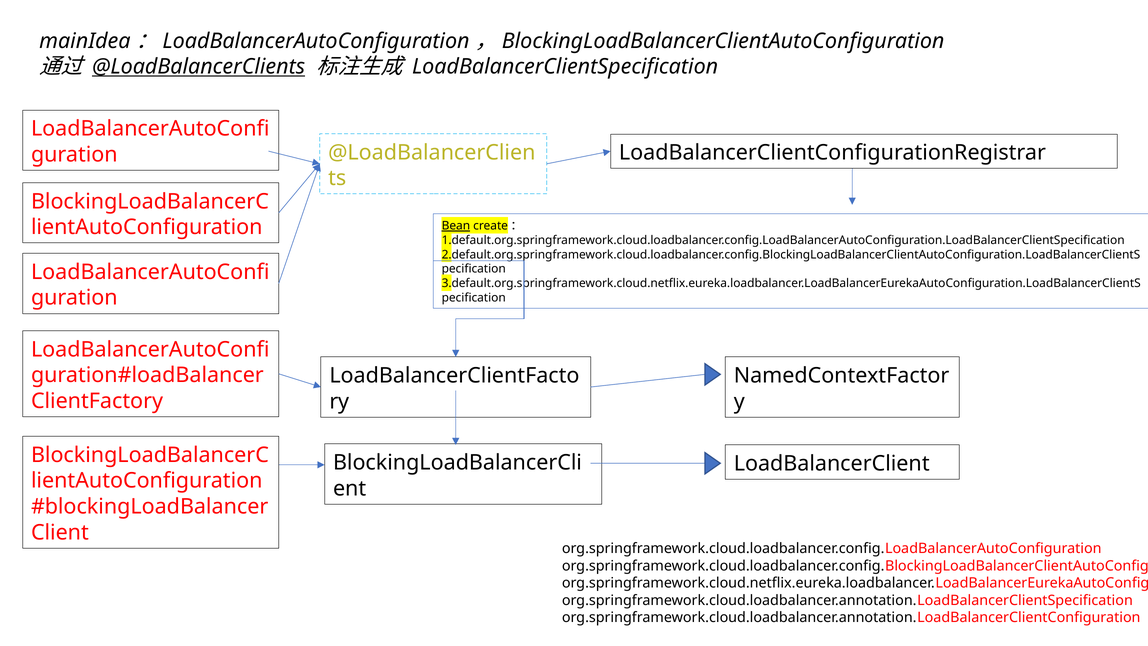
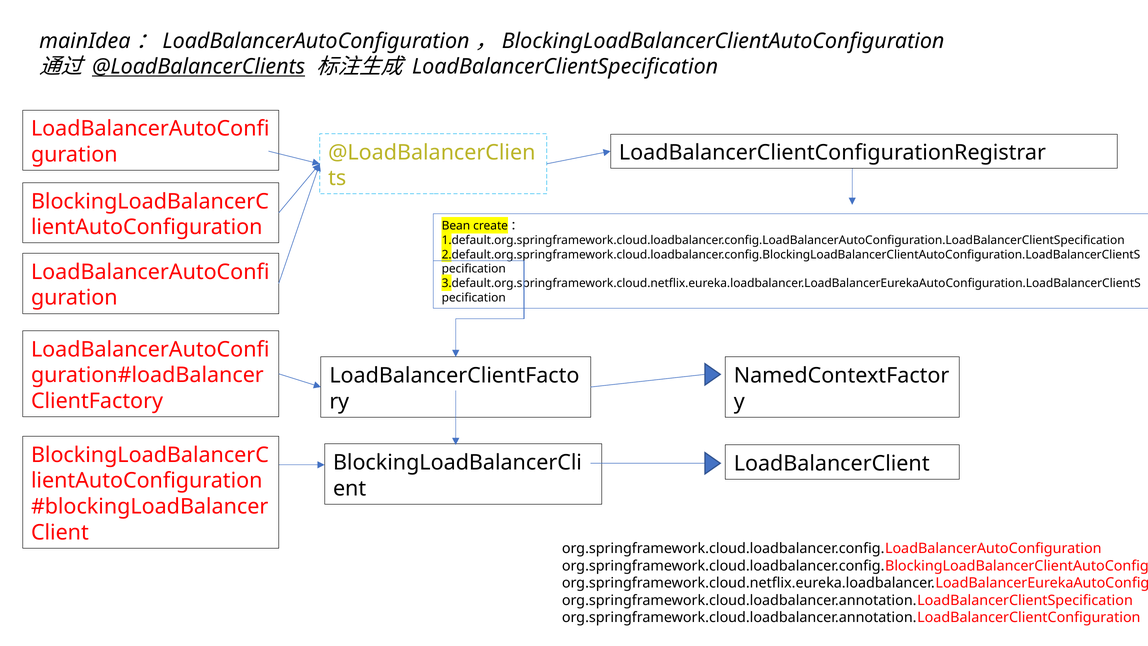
Bean underline: present -> none (456, 226)
